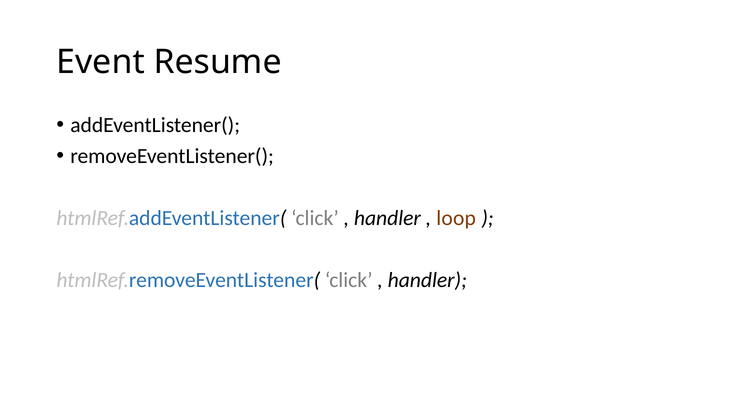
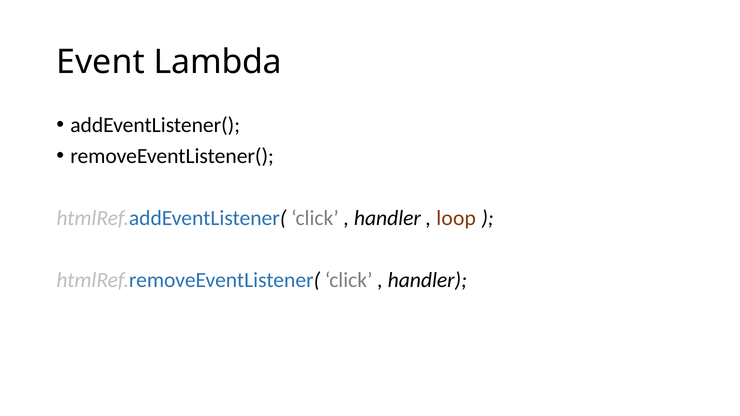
Resume: Resume -> Lambda (218, 62)
